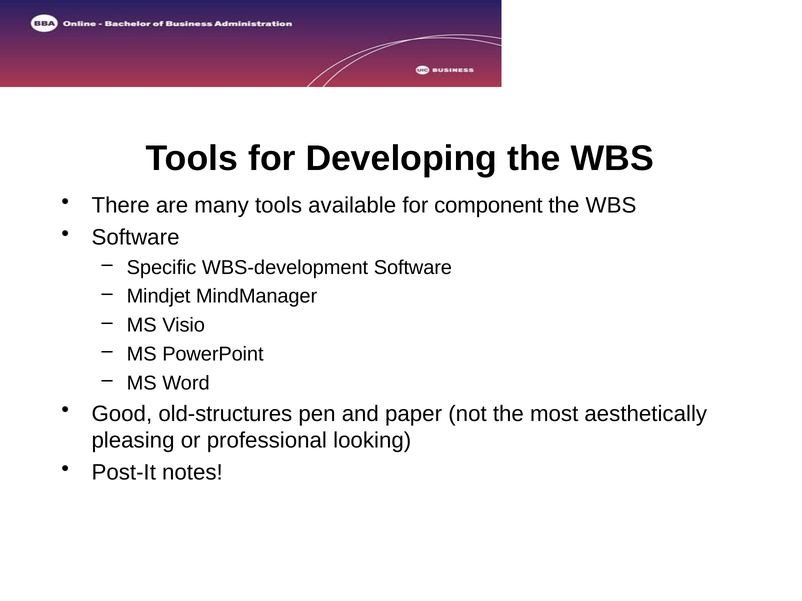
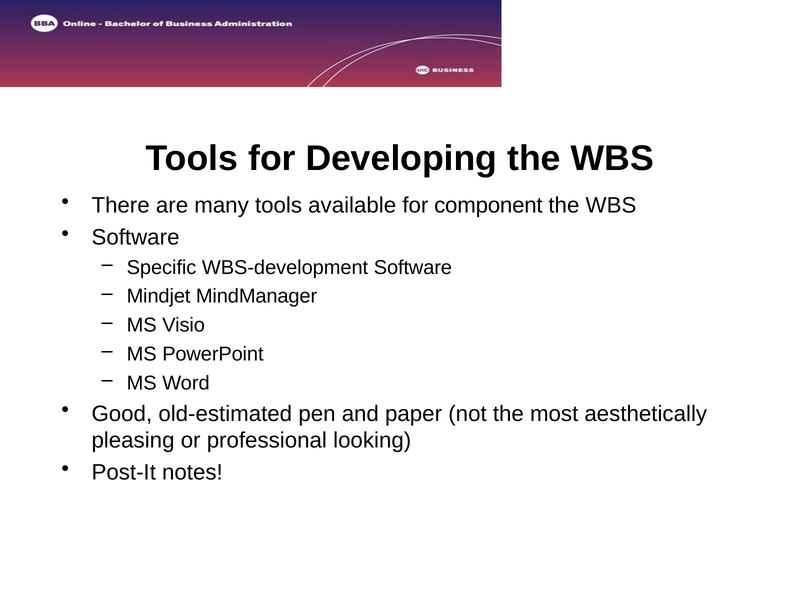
old-structures: old-structures -> old-estimated (225, 414)
